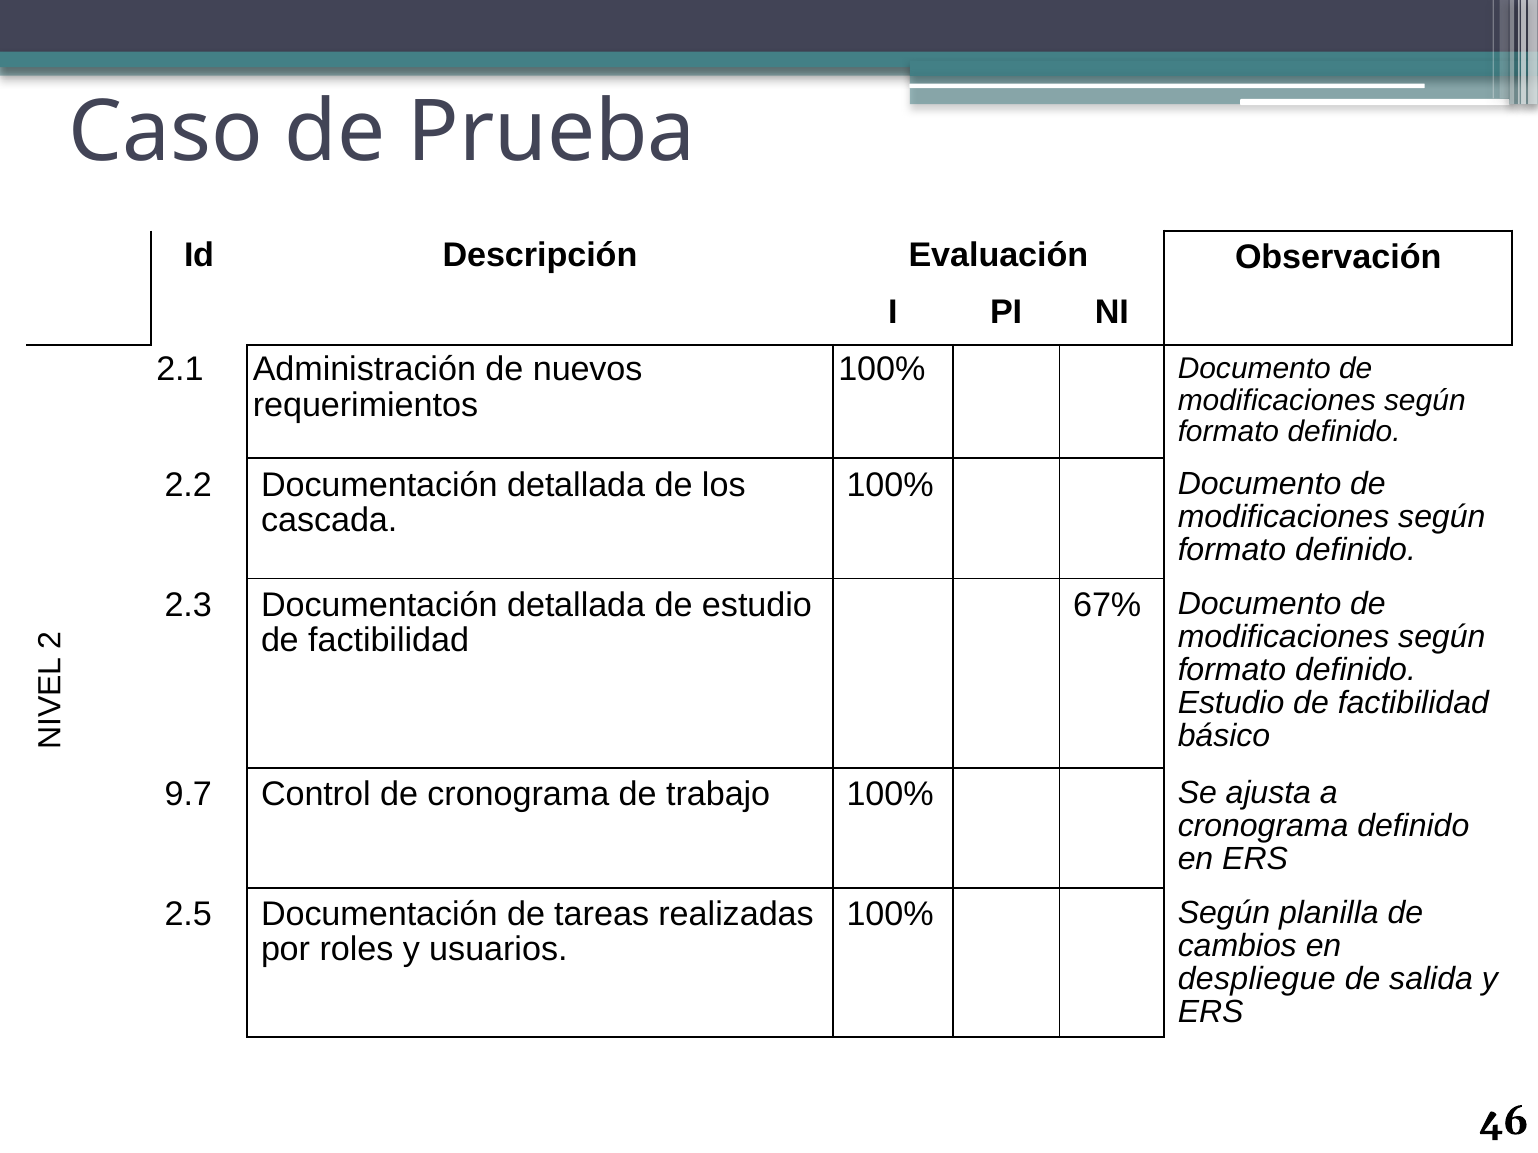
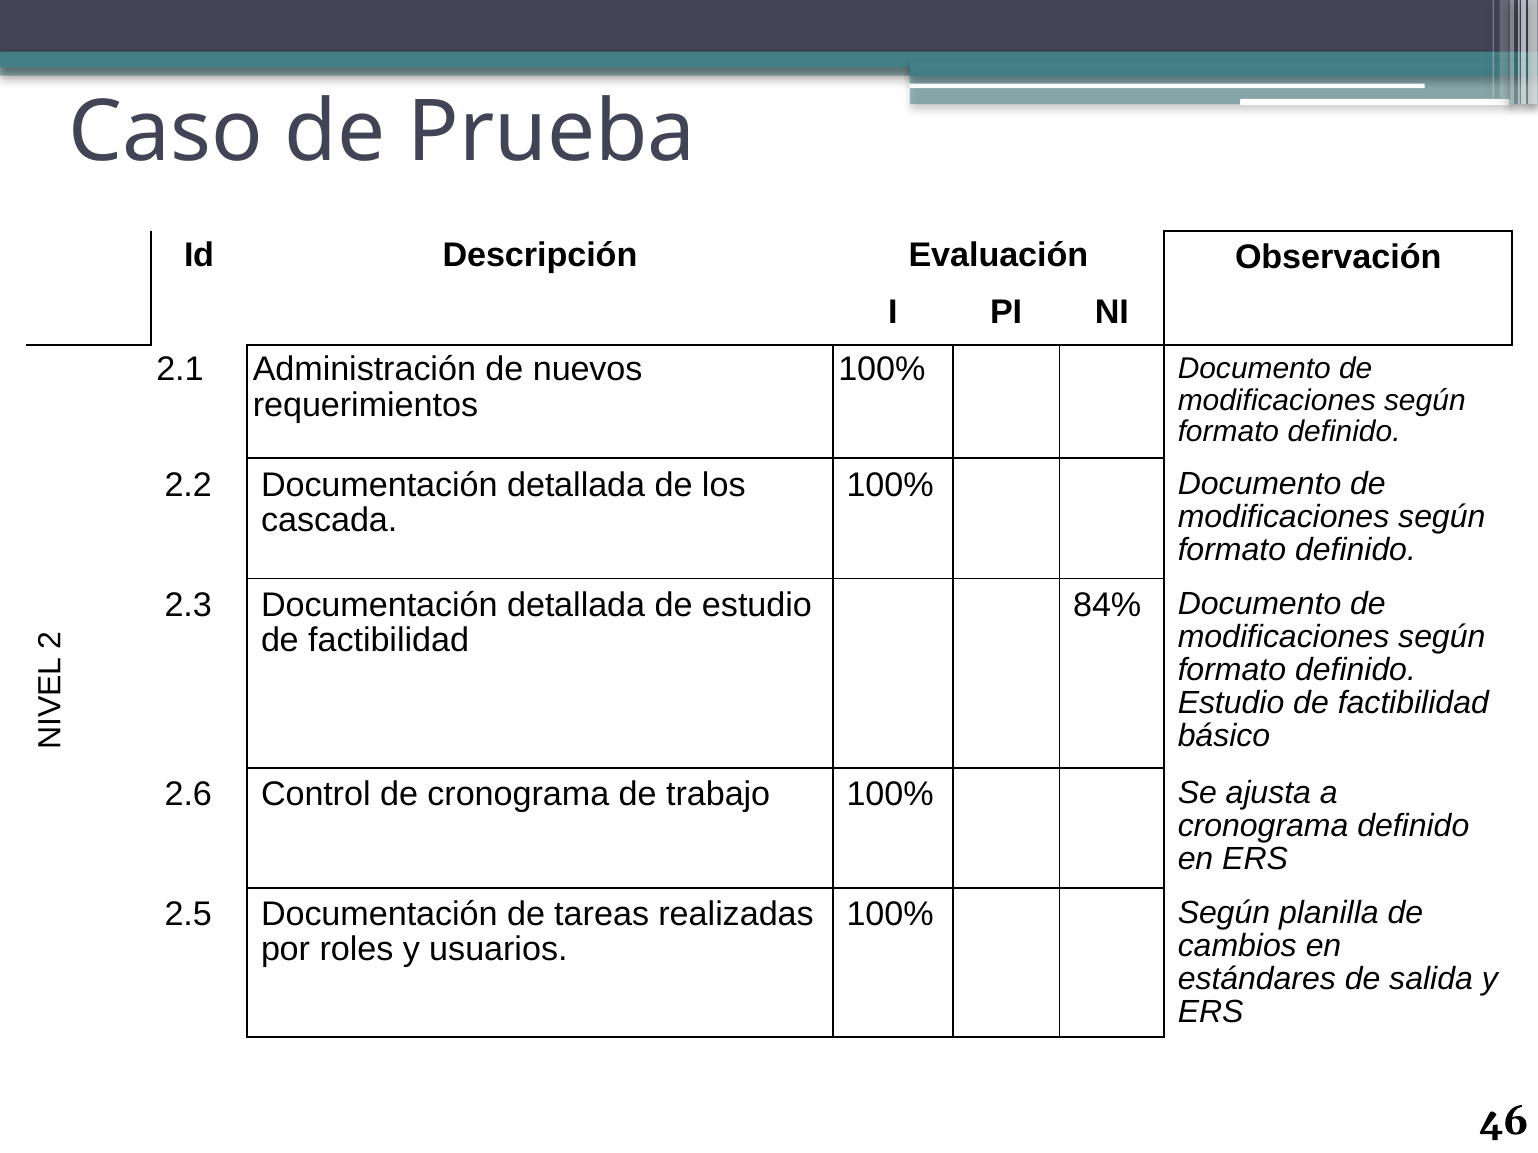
67%: 67% -> 84% (1107, 605)
9.7: 9.7 -> 2.6 (188, 795)
despliegue: despliegue -> estándares (1257, 980)
